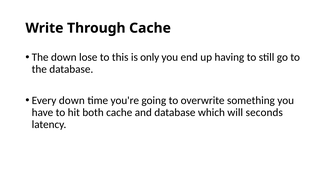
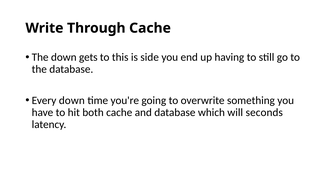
lose: lose -> gets (88, 57)
only: only -> side (150, 57)
